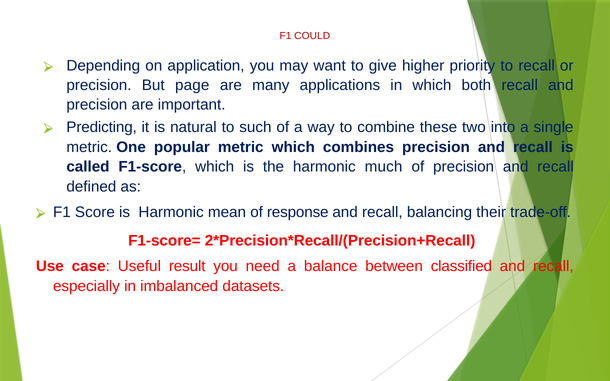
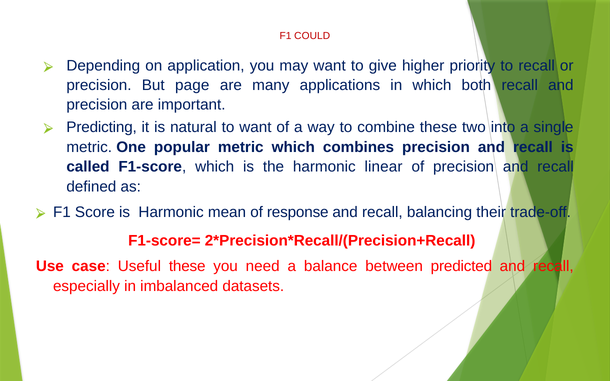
to such: such -> want (255, 127)
much: much -> linear (384, 167)
Useful result: result -> these (187, 266)
classified: classified -> predicted (461, 266)
